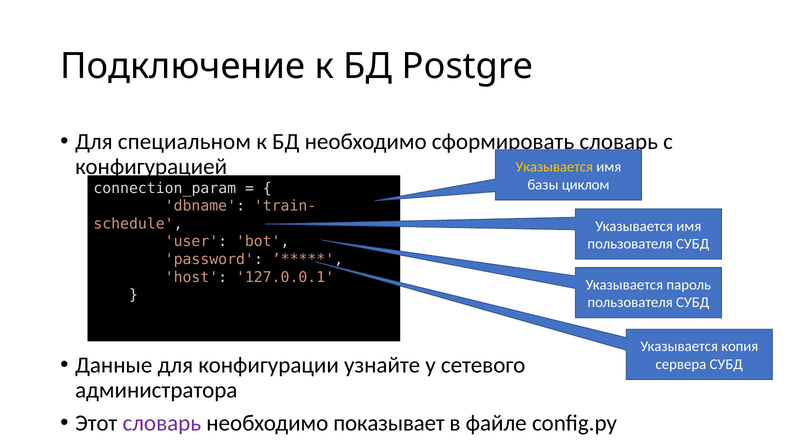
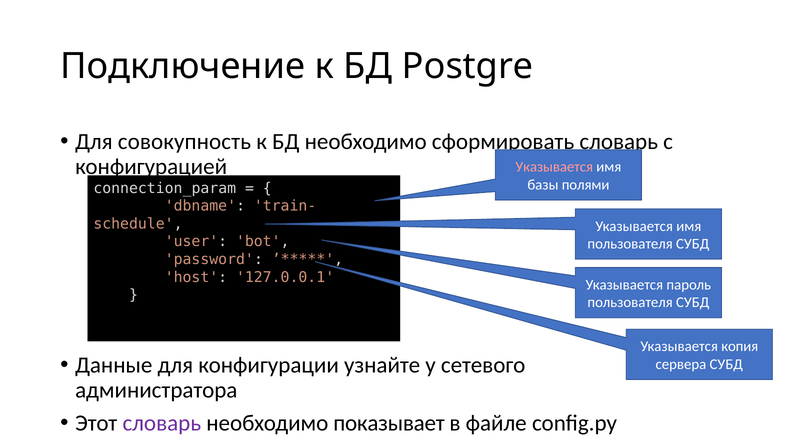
специальном: специальном -> совокупность (184, 142)
Указывается colour: yellow -> pink (554, 167)
циклом: циклом -> полями (586, 185)
